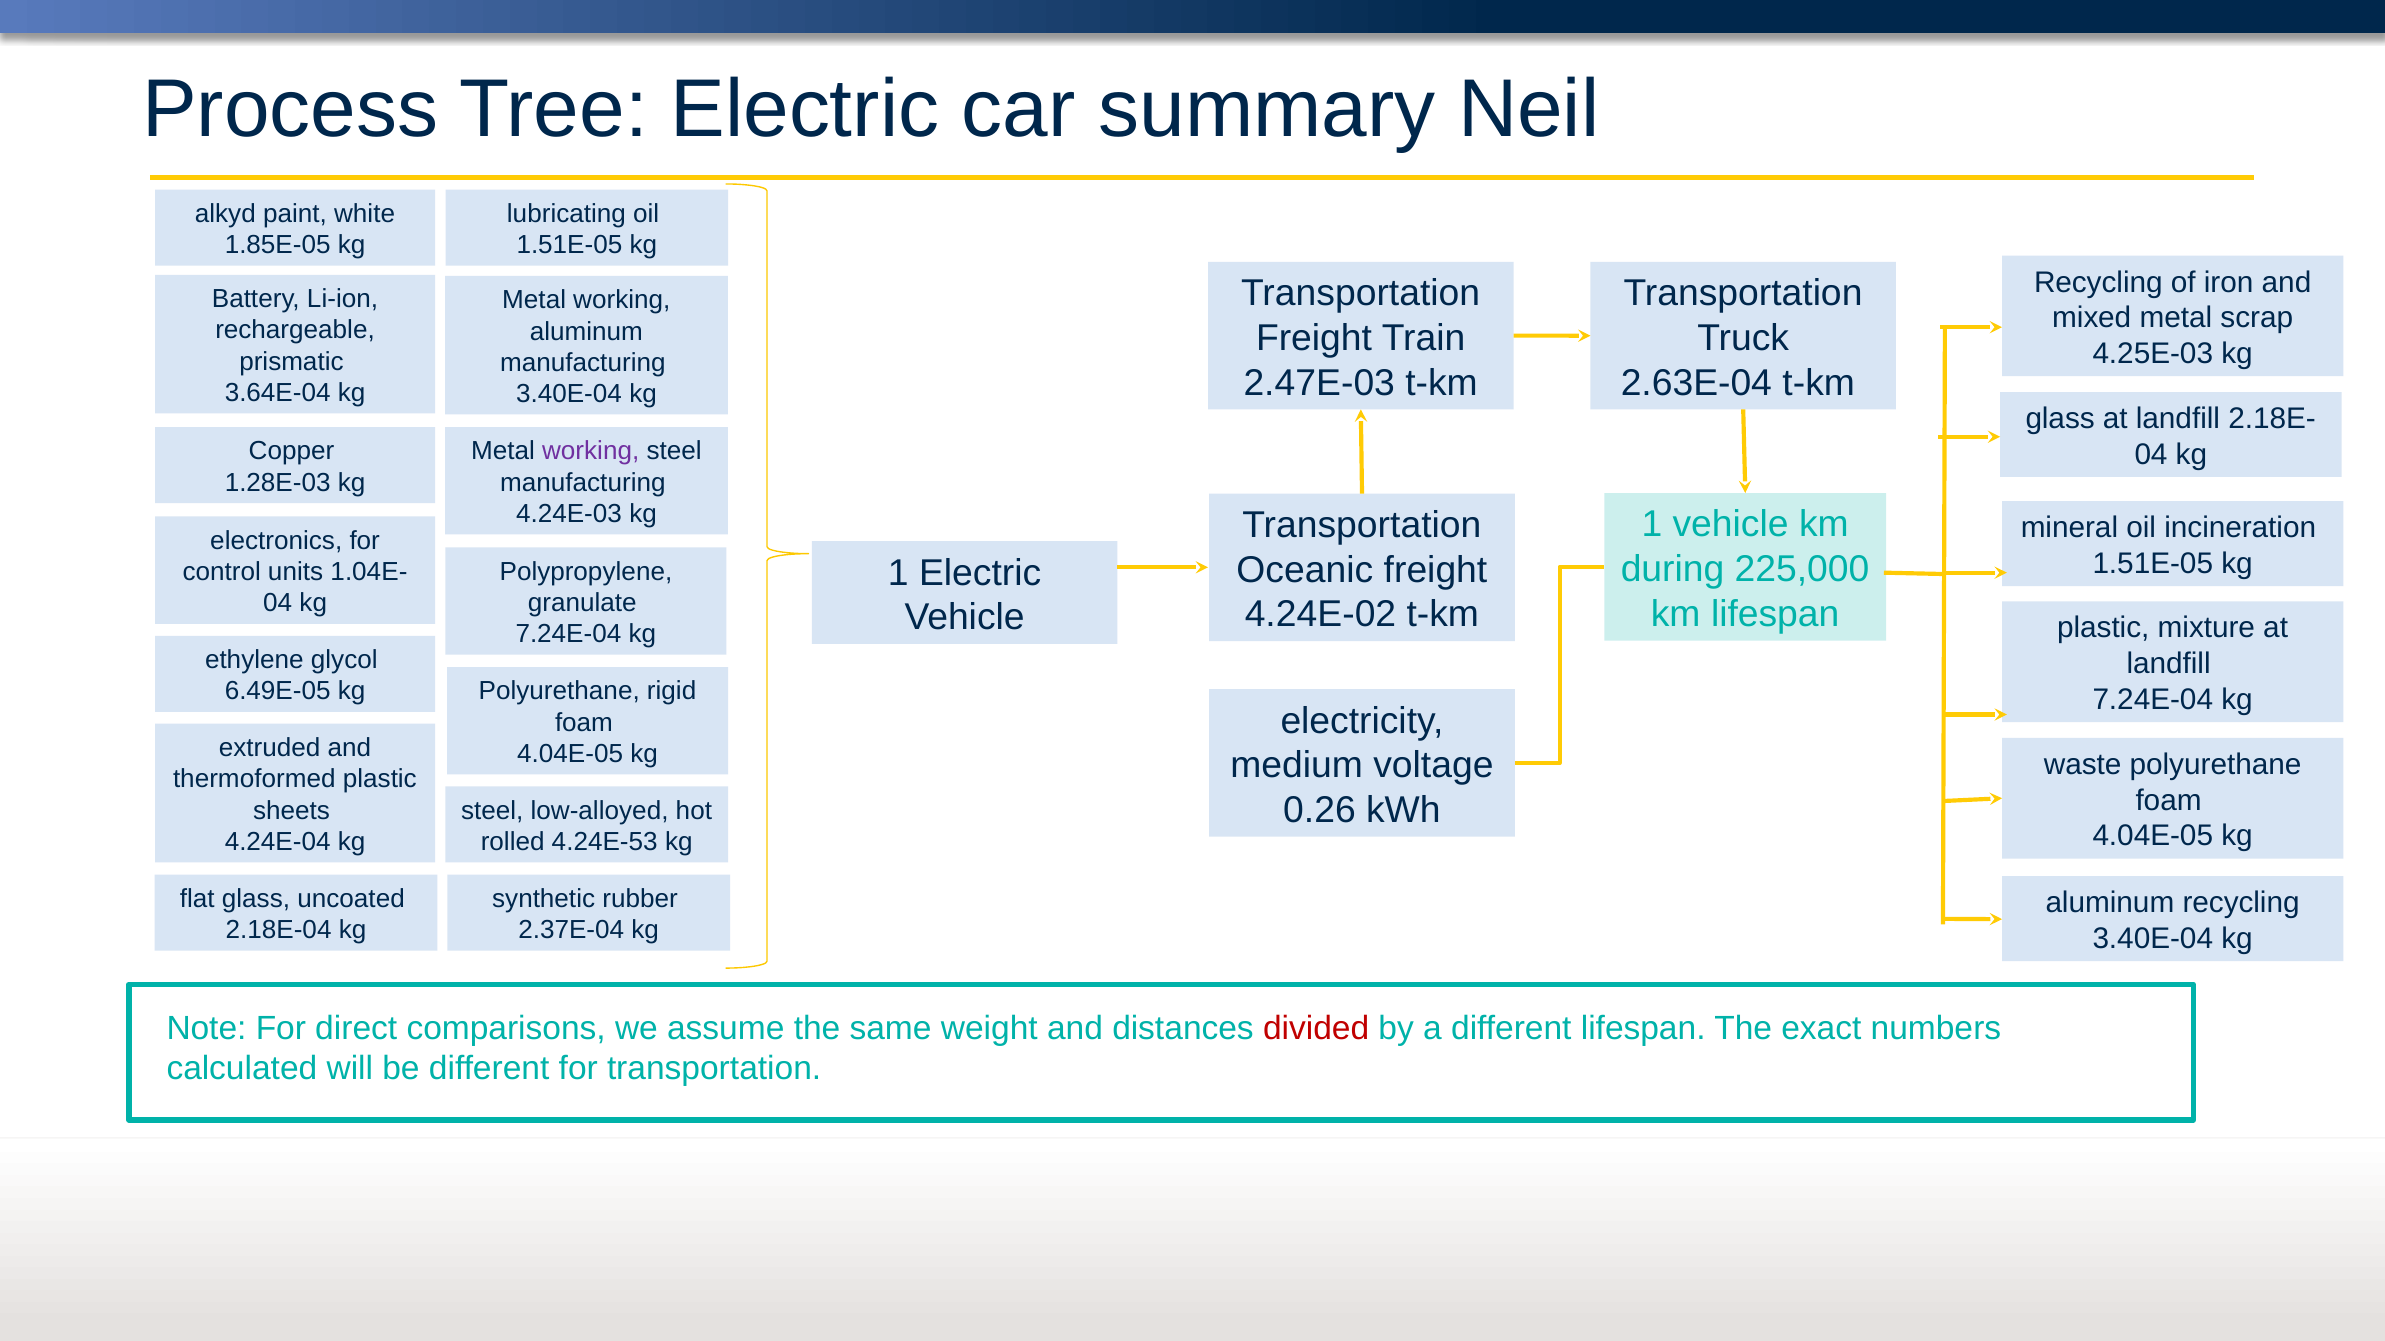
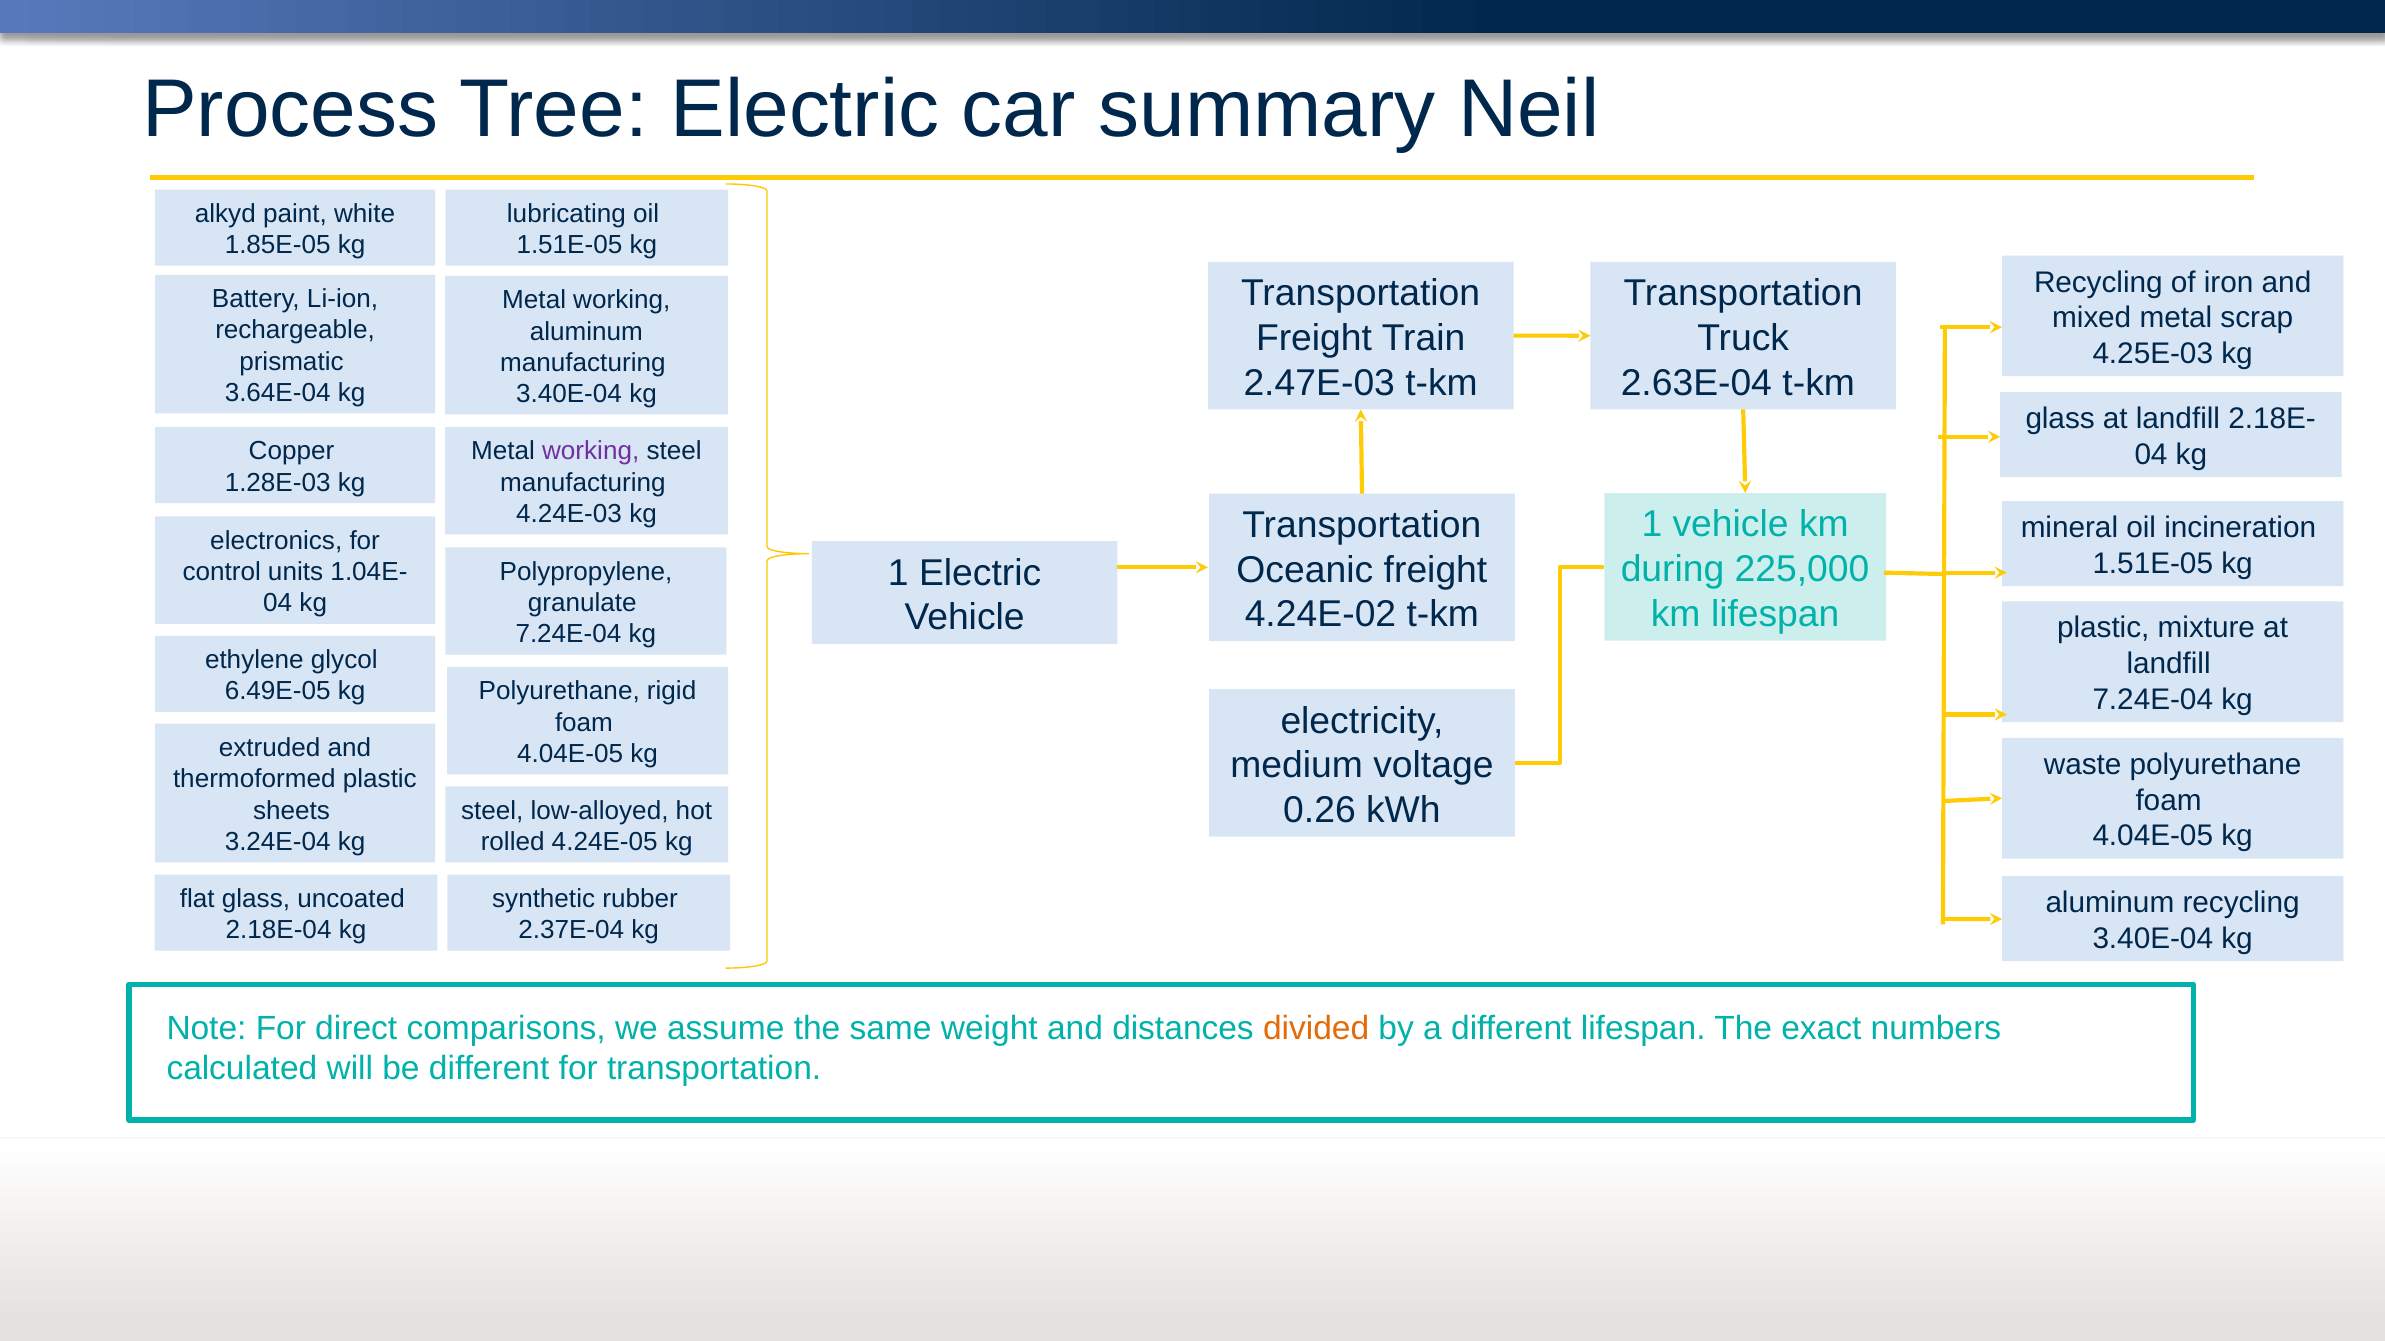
4.24E-04: 4.24E-04 -> 3.24E-04 (278, 842)
4.24E-53: 4.24E-53 -> 4.24E-05 (605, 842)
divided colour: red -> orange (1316, 1029)
